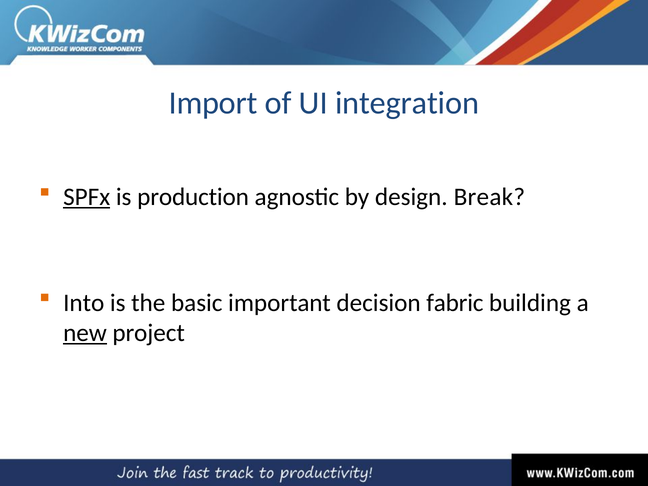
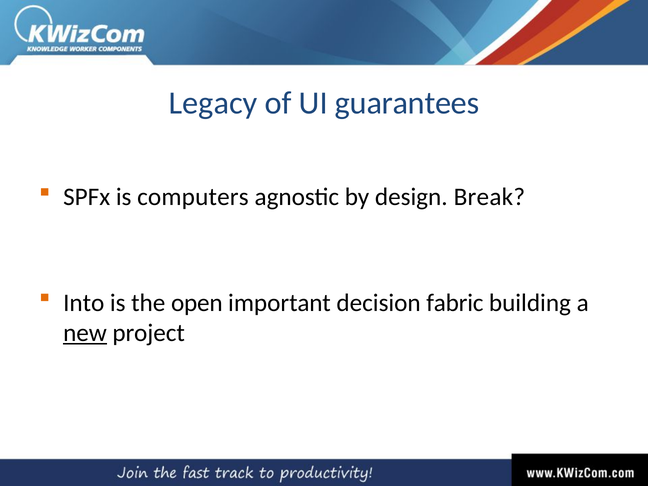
Import: Import -> Legacy (213, 103)
integration: integration -> guarantees (407, 103)
SPFx underline: present -> none (87, 197)
production: production -> computers (193, 197)
basic: basic -> open (197, 303)
